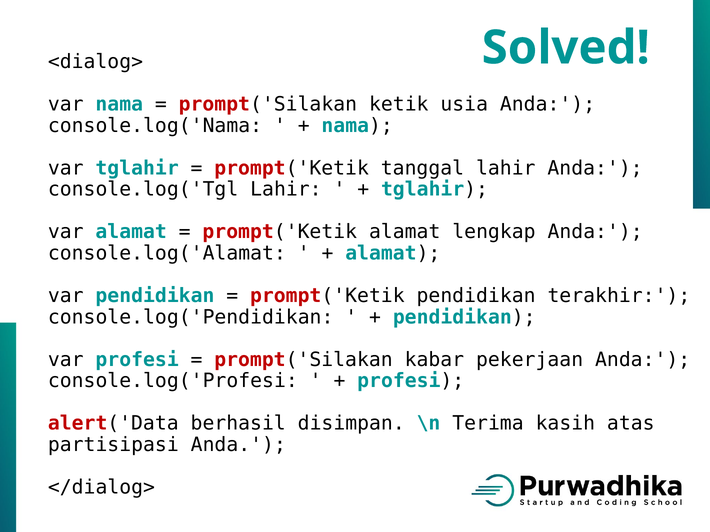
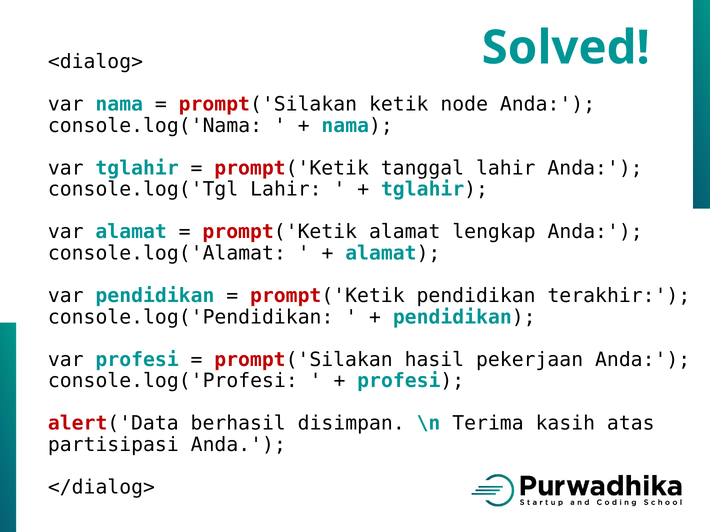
usia: usia -> node (464, 104)
kabar: kabar -> hasil (434, 360)
